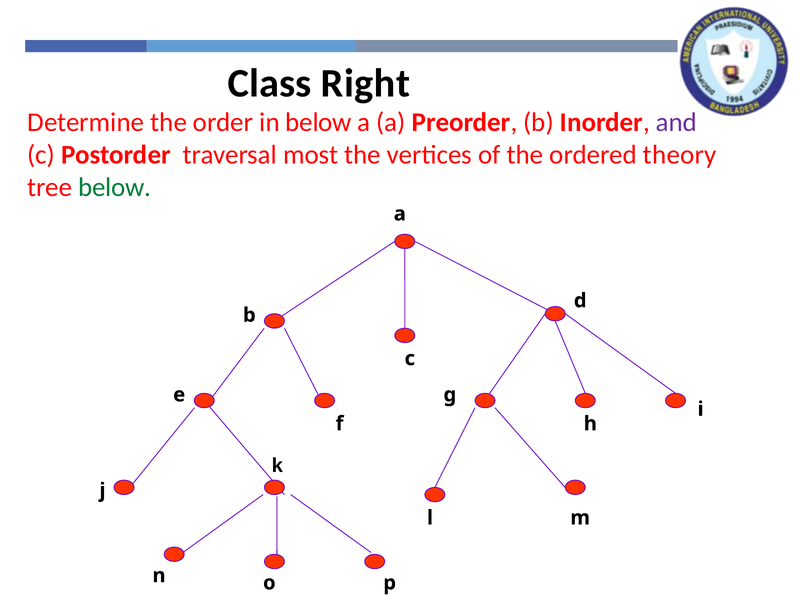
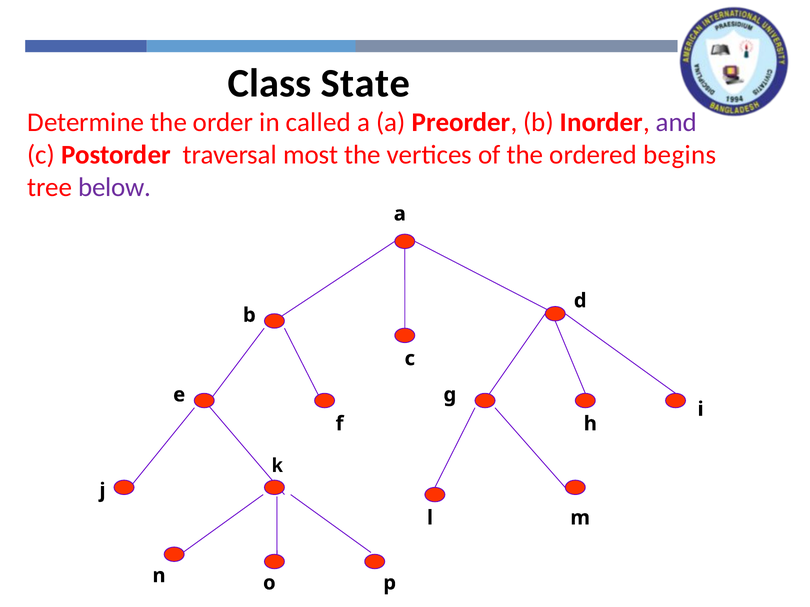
Right: Right -> State (366, 83)
in below: below -> called (318, 123)
theory: theory -> begins (680, 155)
below colour: green -> purple (115, 187)
